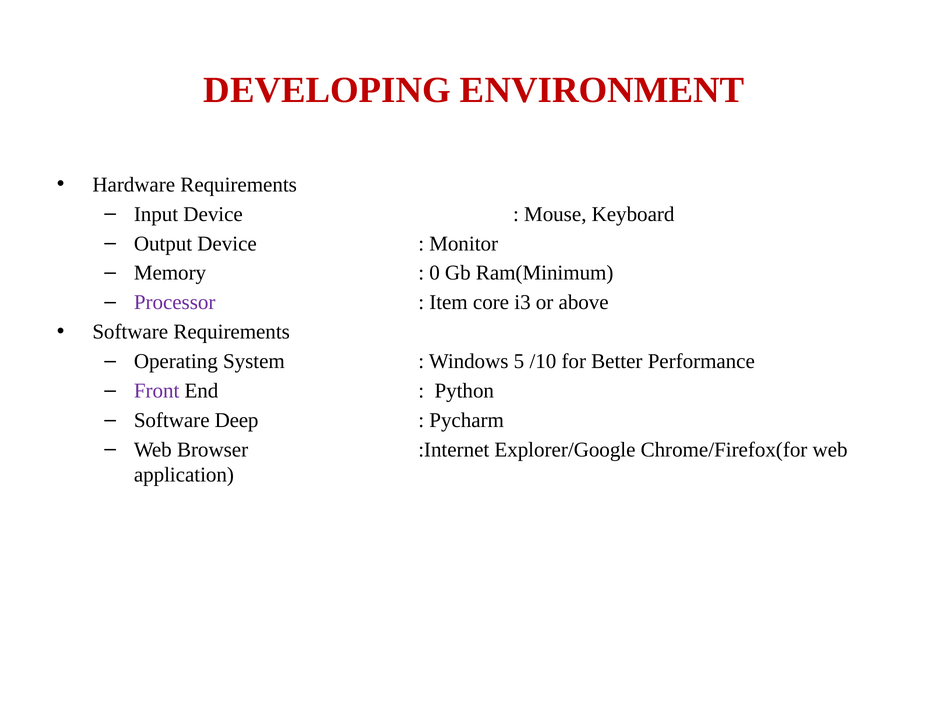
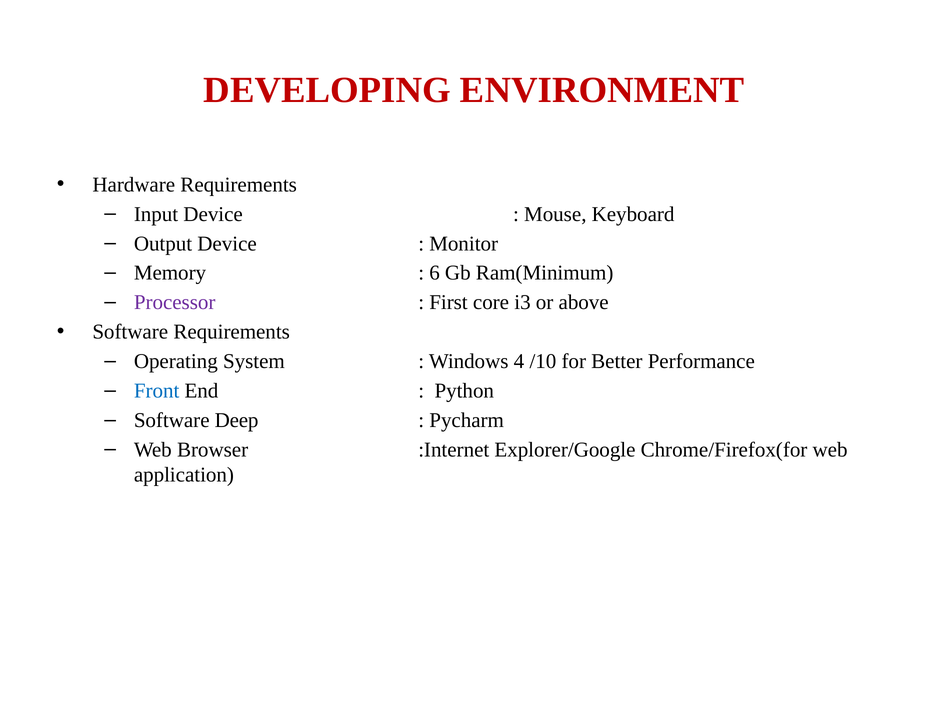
0: 0 -> 6 (435, 273)
Item: Item -> First (449, 302)
5: 5 -> 4 (519, 361)
Front colour: purple -> blue (157, 391)
